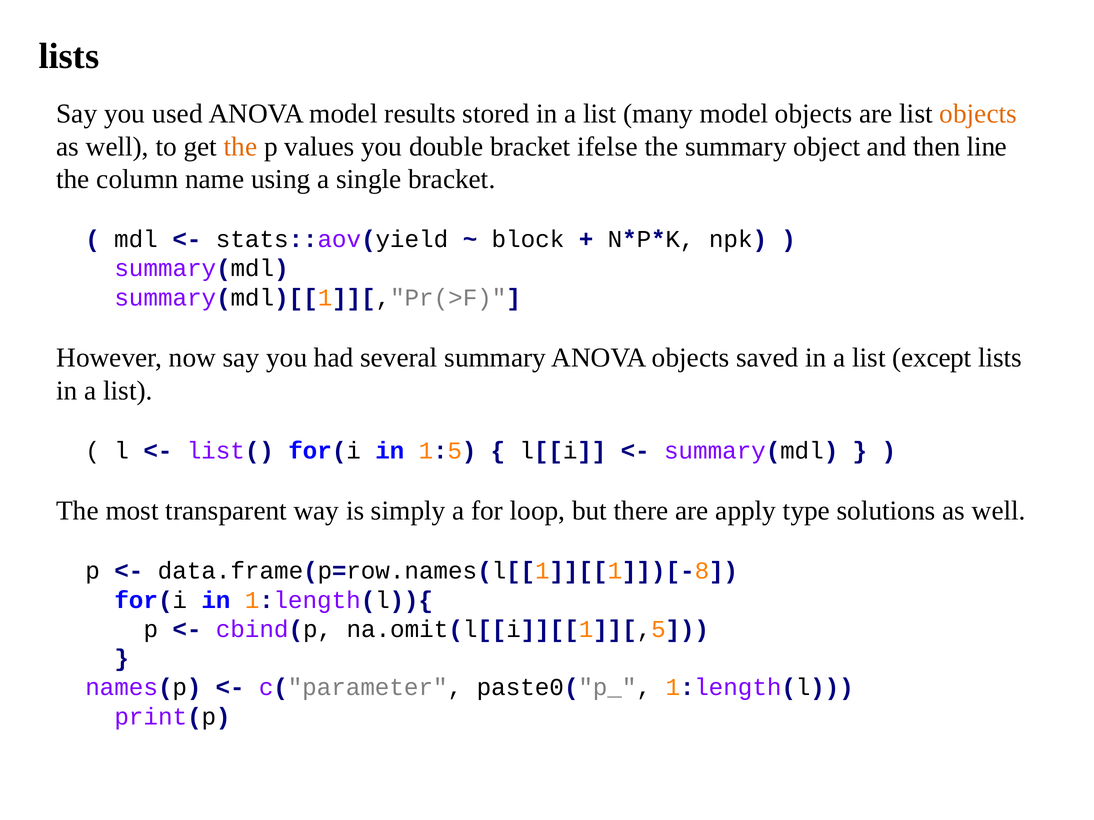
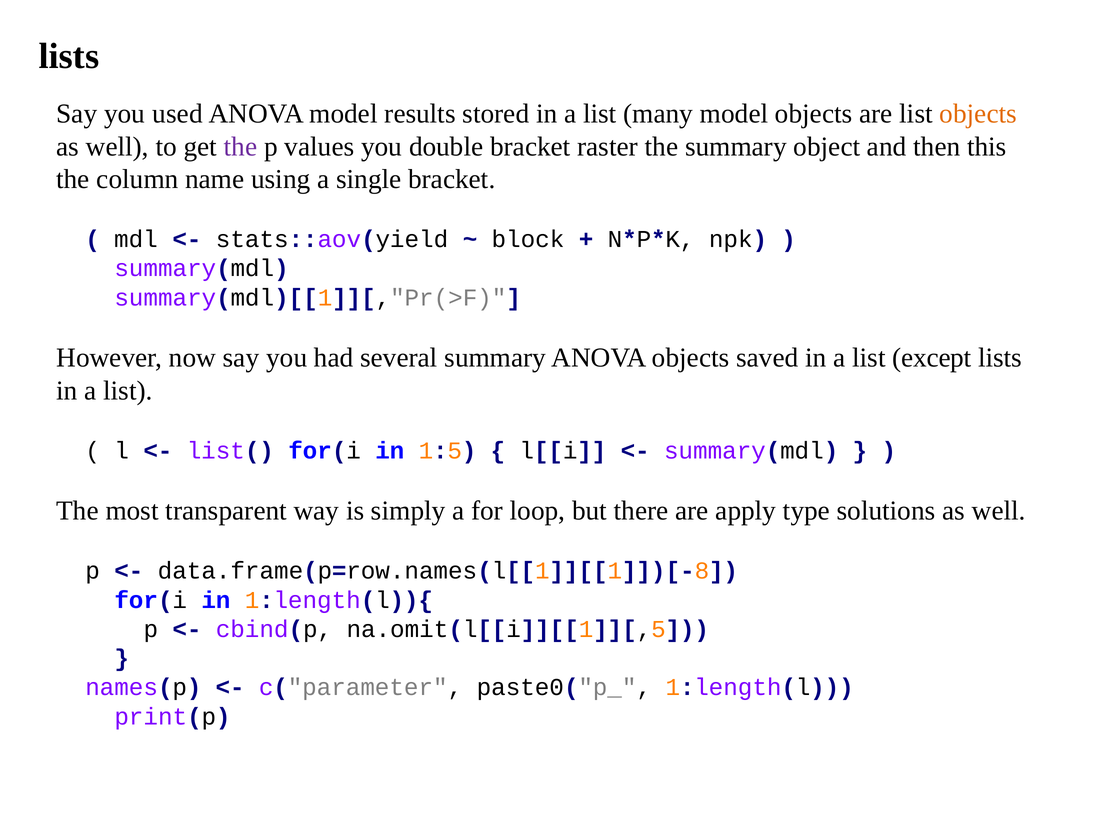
the colour: orange -> purple (241, 147)
ifelse: ifelse -> raster (608, 147)
line: line -> this (987, 147)
